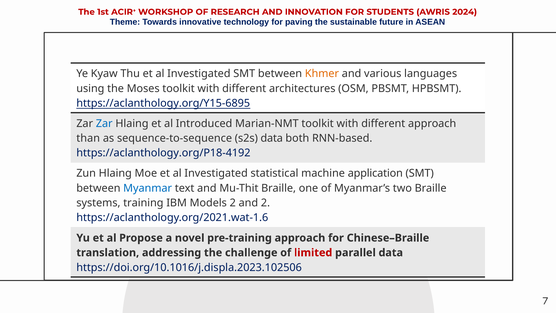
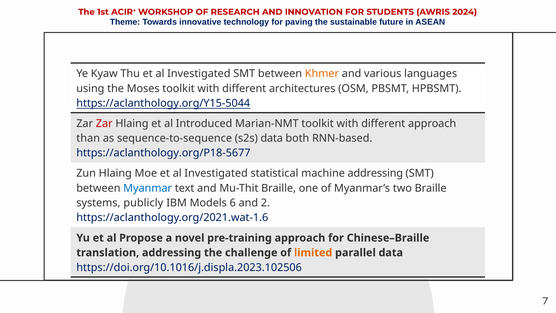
https://aclanthology.org/Y15-6895: https://aclanthology.org/Y15-6895 -> https://aclanthology.org/Y15-5044 (163, 103)
Zar colour: blue -> red (104, 123)
https://aclanthology.org/P18-4192: https://aclanthology.org/P18-4192 -> https://aclanthology.org/P18-5677 (163, 153)
machine application: application -> addressing (375, 173)
training: training -> publicly (143, 203)
Models 2: 2 -> 6 (233, 203)
limited colour: red -> orange (313, 252)
